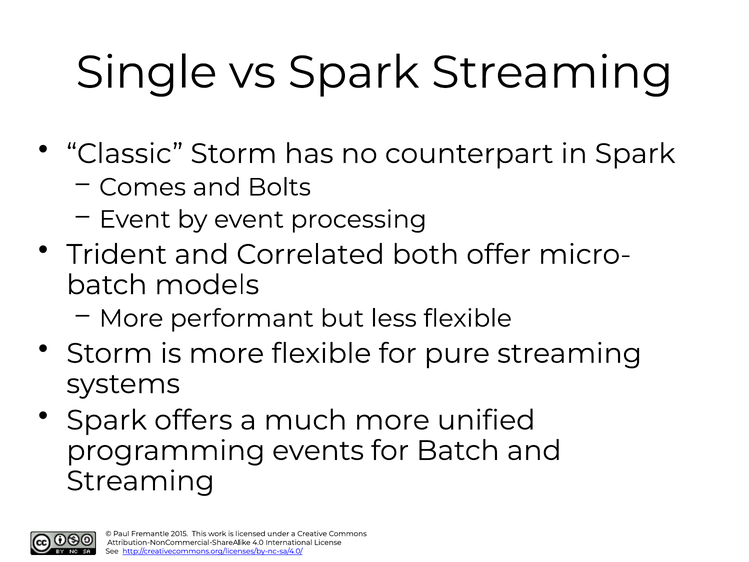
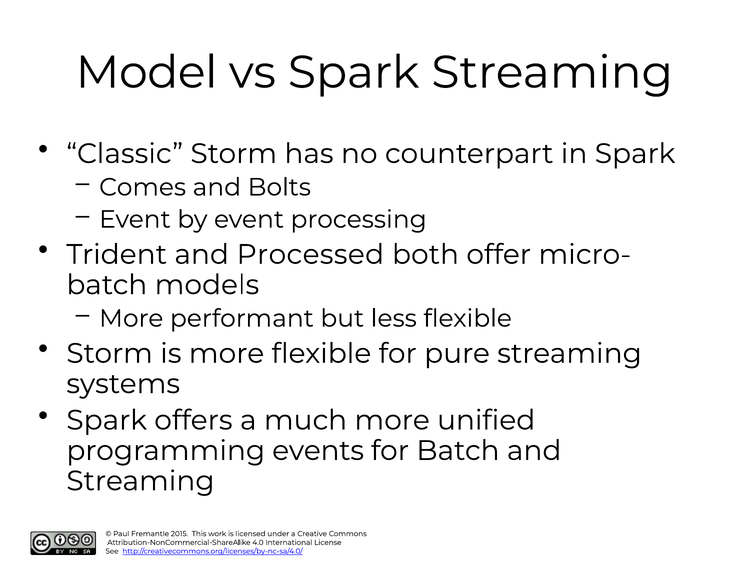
Single: Single -> Model (147, 73)
Correlated: Correlated -> Processed (310, 254)
